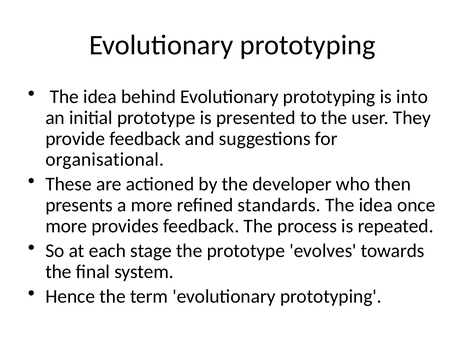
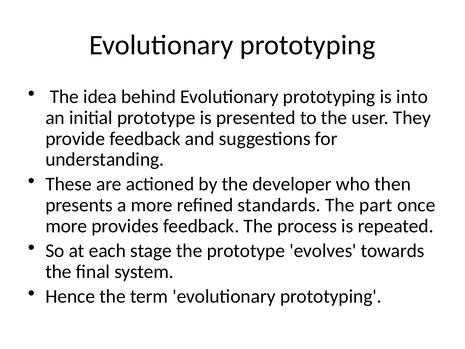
organisational: organisational -> understanding (105, 159)
idea: idea -> part (376, 205)
